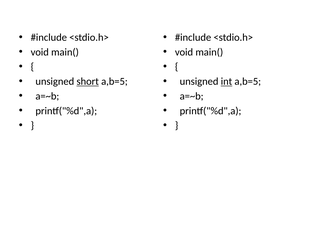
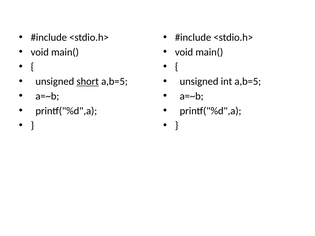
int underline: present -> none (226, 82)
